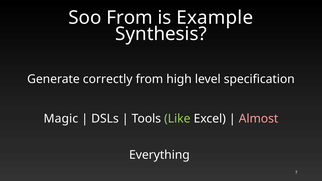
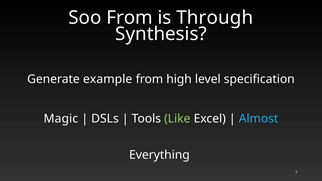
Example: Example -> Through (215, 18)
correctly: correctly -> example (108, 79)
Almost colour: pink -> light blue (259, 119)
